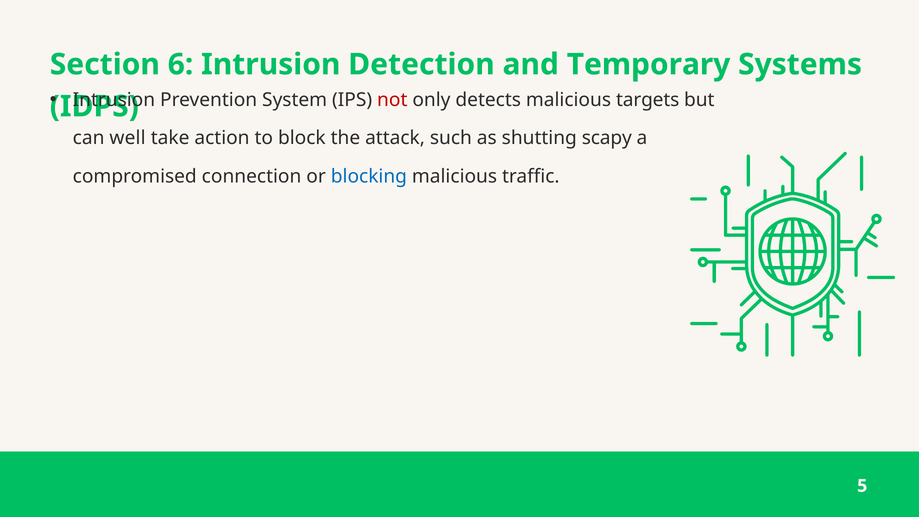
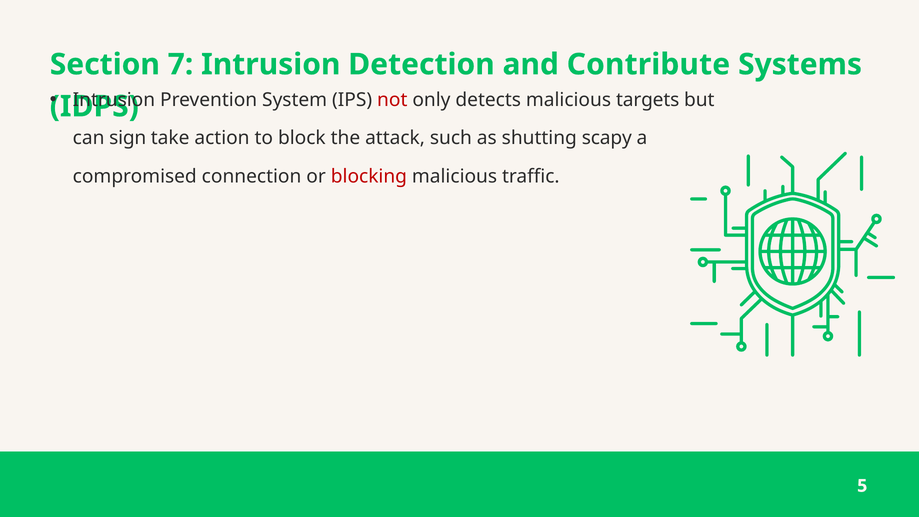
6: 6 -> 7 (180, 64)
Temporary: Temporary -> Contribute (648, 64)
well: well -> sign (128, 138)
blocking colour: blue -> red (369, 176)
